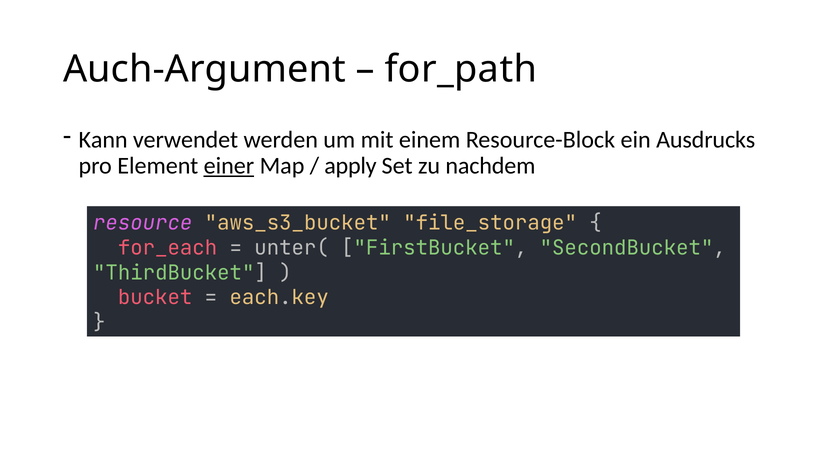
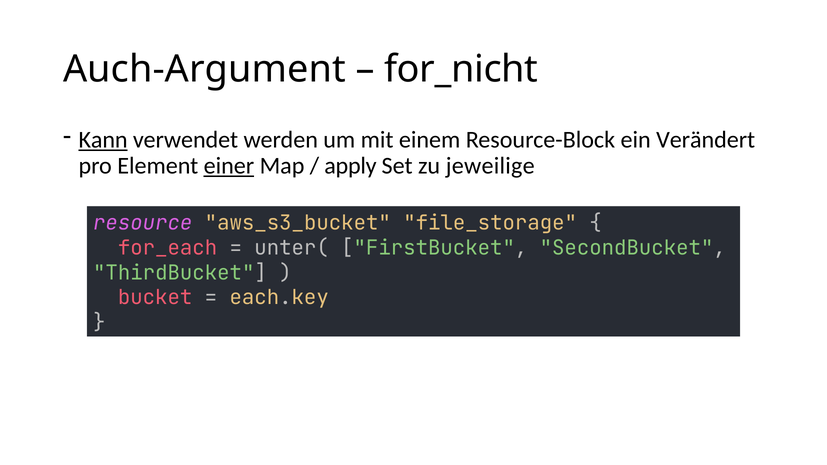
for_path: for_path -> for_nicht (461, 69)
Kann underline: none -> present (103, 140)
Ausdrucks: Ausdrucks -> Verändert (706, 140)
nachdem: nachdem -> jeweilige (490, 166)
